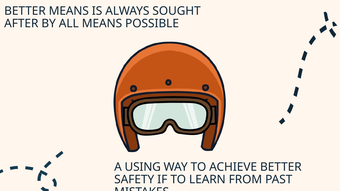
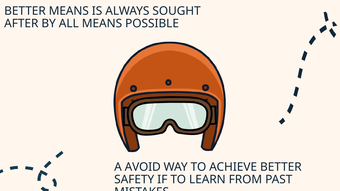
USING: USING -> AVOID (143, 167)
